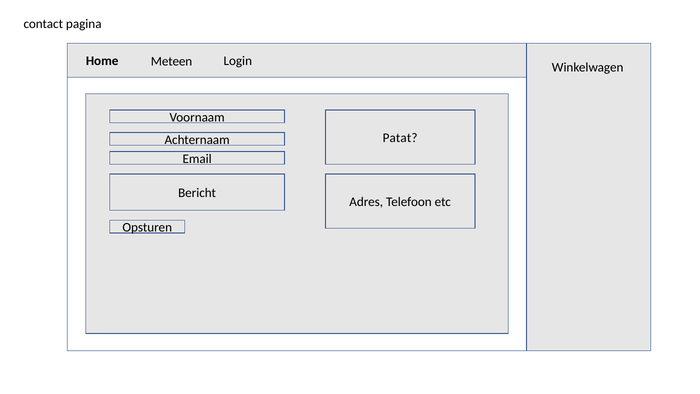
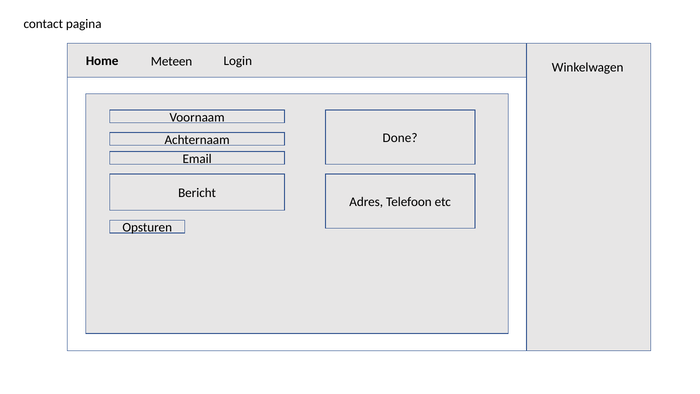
Patat: Patat -> Done (400, 138)
